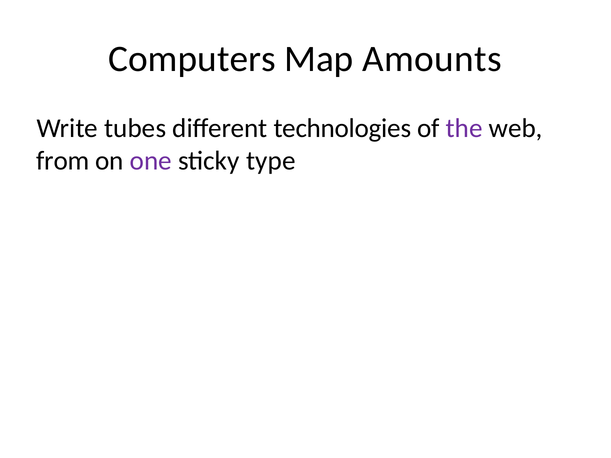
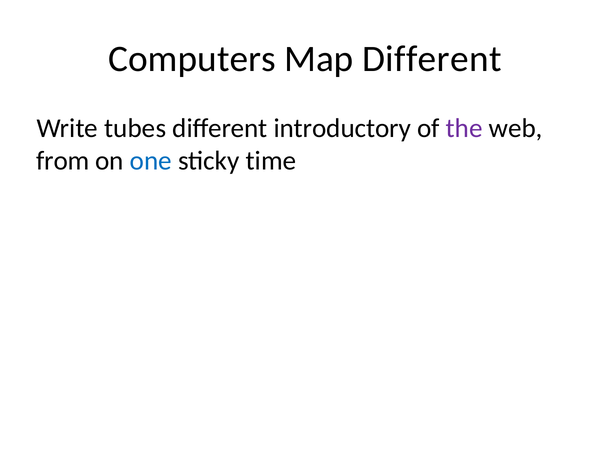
Map Amounts: Amounts -> Different (432, 59)
technologies: technologies -> introductory (342, 128)
one colour: purple -> blue (151, 161)
type: type -> time (271, 161)
